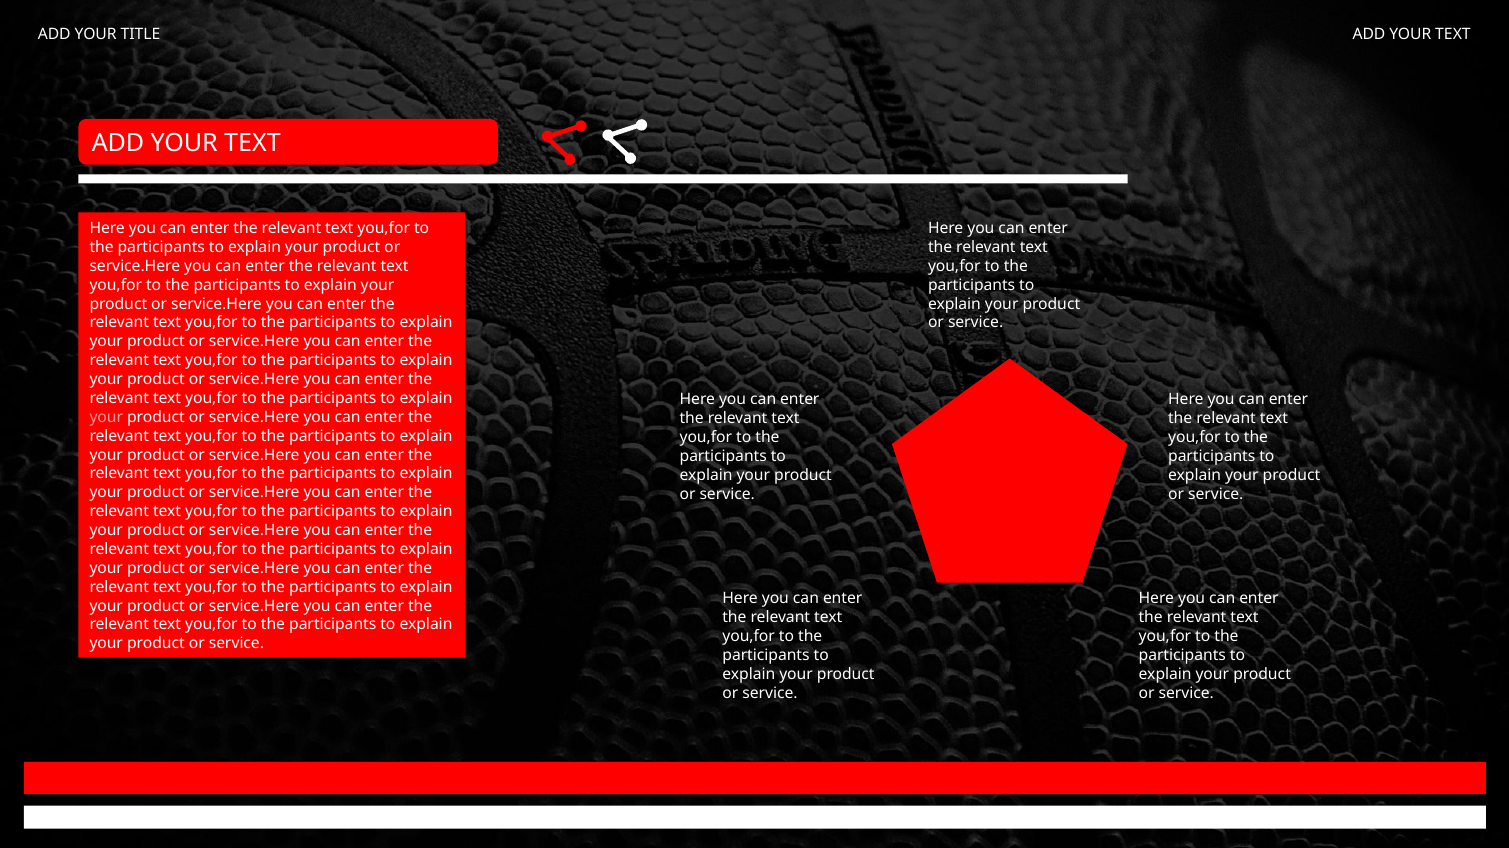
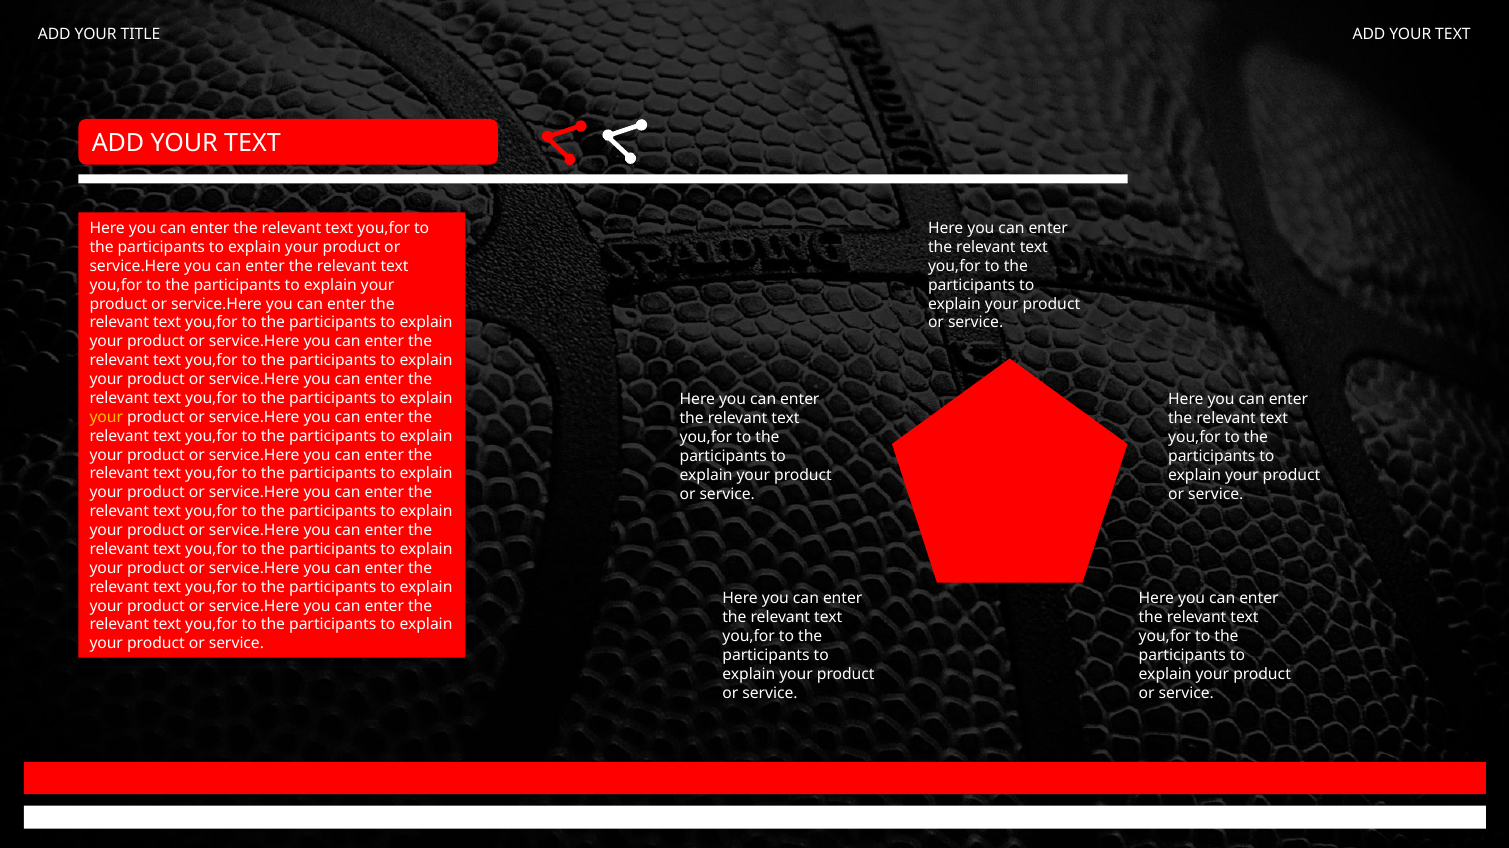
your colour: pink -> yellow (106, 417)
